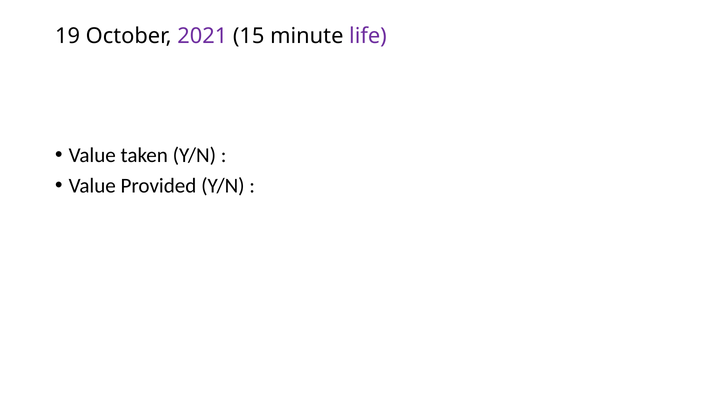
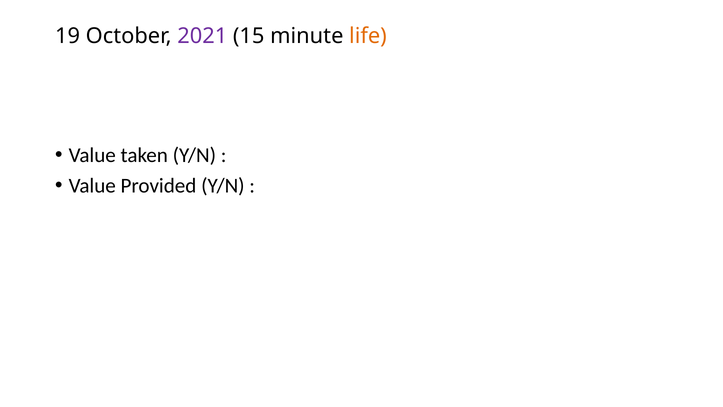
life colour: purple -> orange (368, 36)
